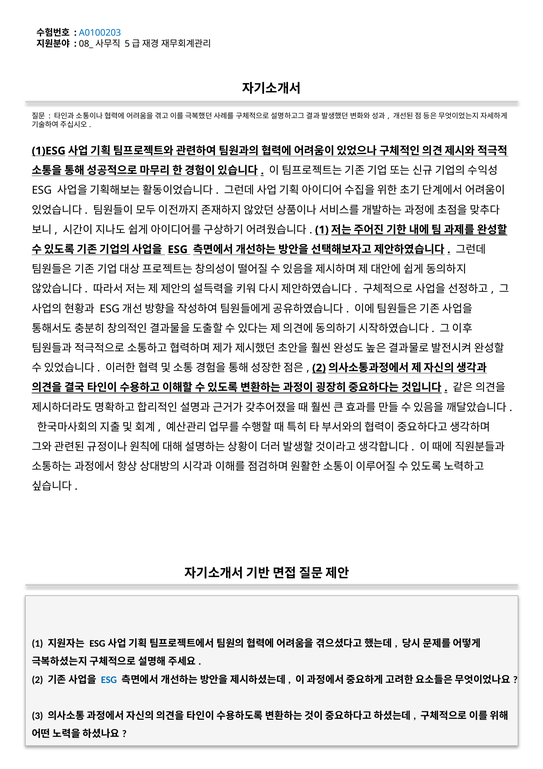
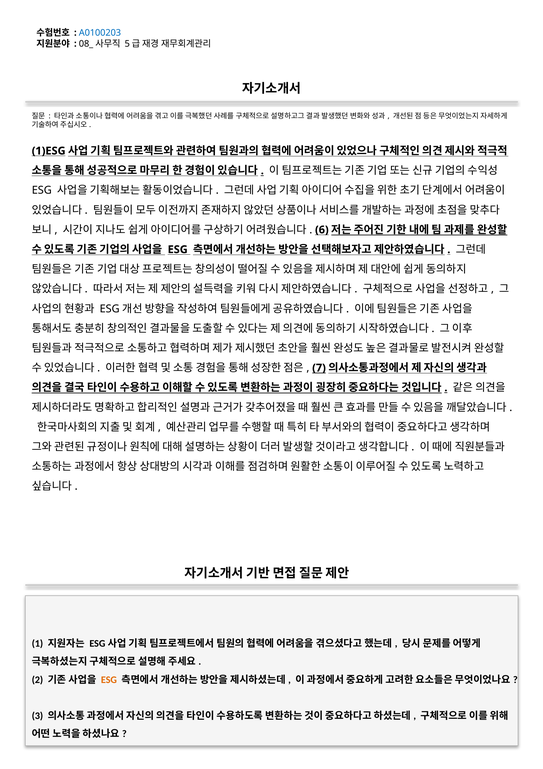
1: 1 -> 6 (322, 230)
2: 2 -> 7 (319, 367)
ESG colour: blue -> orange (109, 679)
